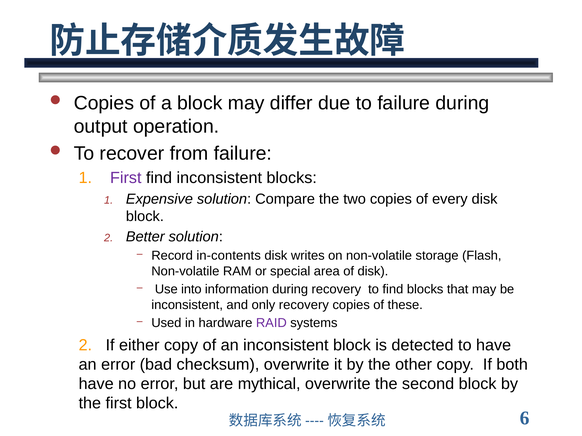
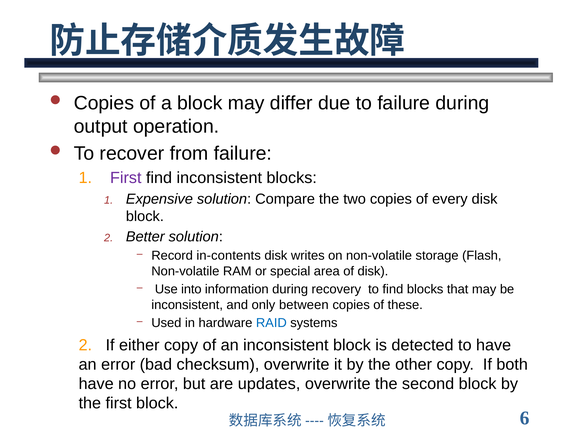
only recovery: recovery -> between (304, 305)
RAID colour: purple -> blue (271, 323)
mythical: mythical -> updates (269, 384)
